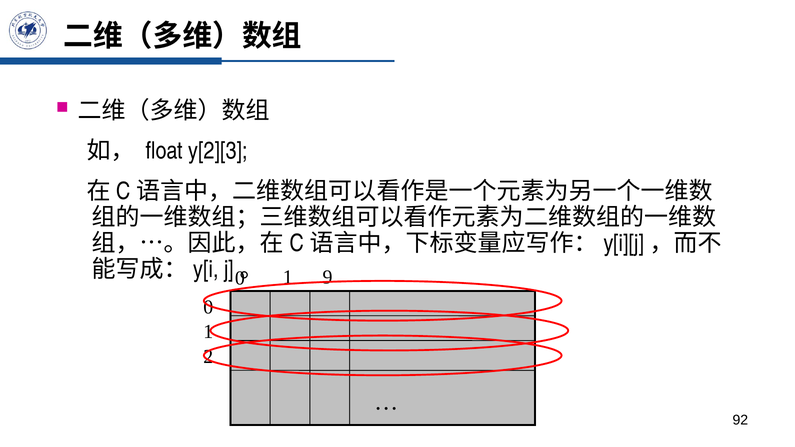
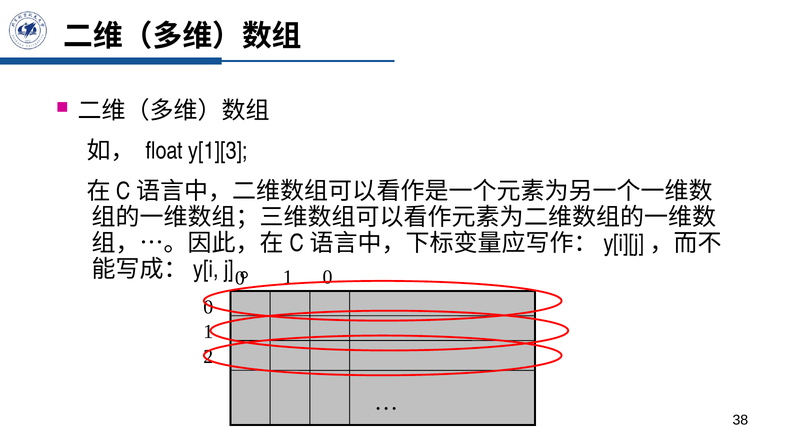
y[2][3: y[2][3 -> y[1][3 (218, 151)
1 9: 9 -> 0 (327, 277)
92: 92 -> 38 (740, 420)
